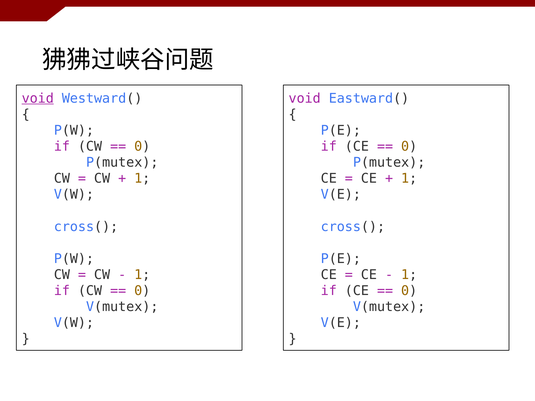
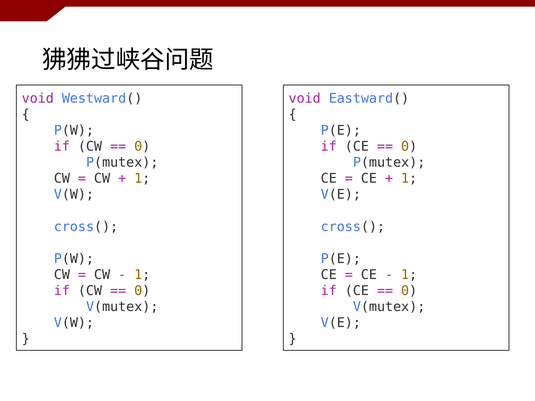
void underline: present -> none (38, 98)
